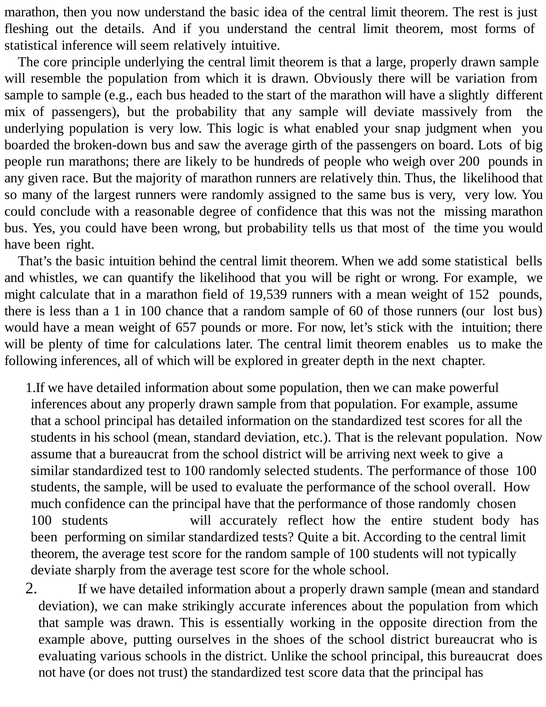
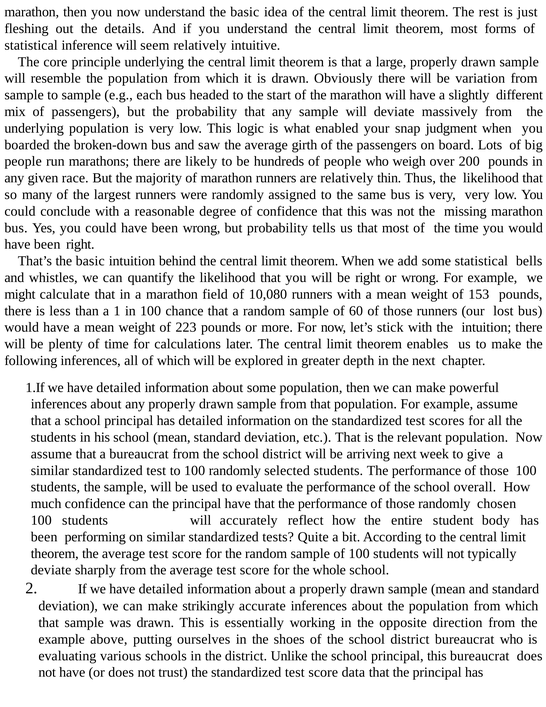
19,539: 19,539 -> 10,080 (268, 294)
152: 152 -> 153 (479, 294)
657: 657 -> 223 (186, 327)
